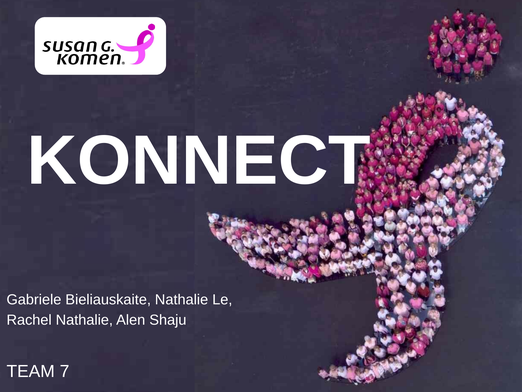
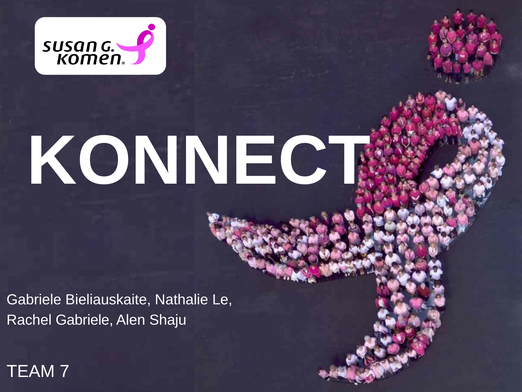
Rachel Nathalie: Nathalie -> Gabriele (84, 320)
